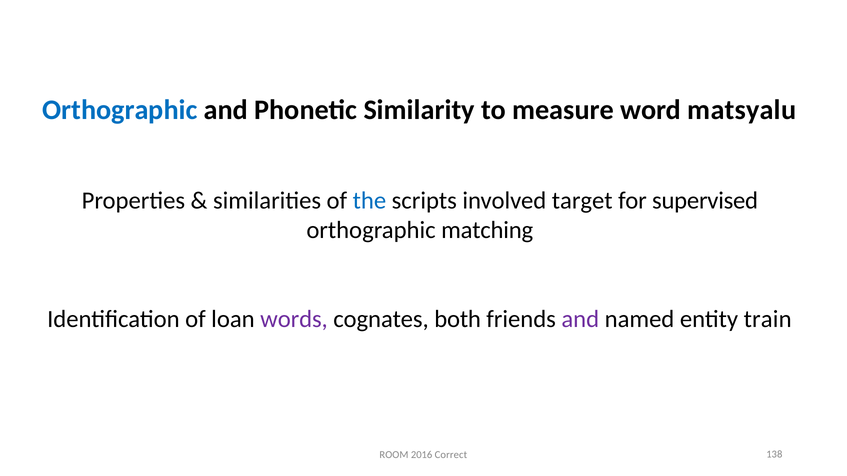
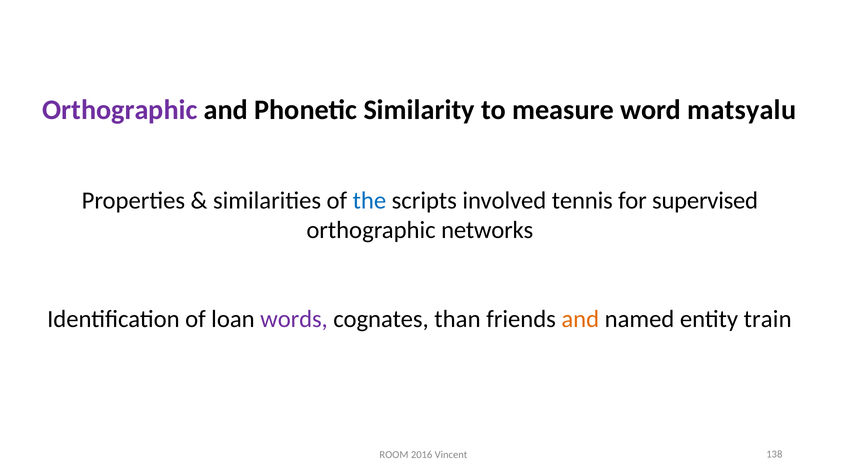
Orthographic colour: blue -> purple (120, 110)
target: target -> tennis (582, 201)
matching: matching -> networks (487, 231)
both: both -> than (457, 319)
and colour: purple -> orange (580, 319)
Correct: Correct -> Vincent (451, 455)
